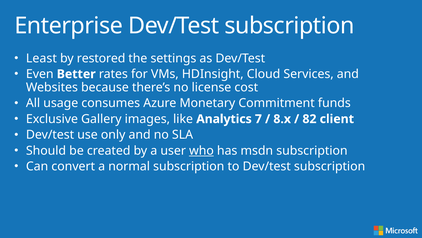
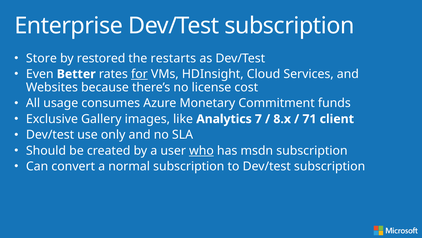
Least: Least -> Store (41, 58)
settings: settings -> restarts (173, 58)
for underline: none -> present (139, 74)
82: 82 -> 71 (309, 119)
